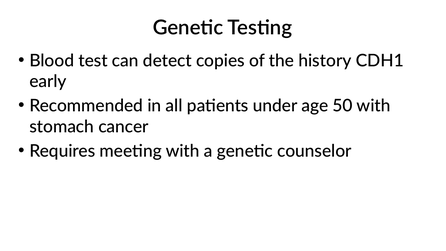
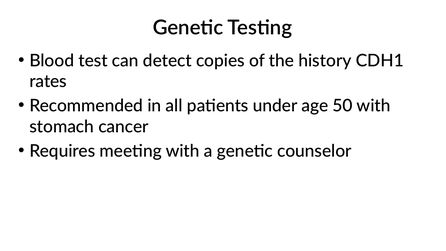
early: early -> rates (48, 82)
